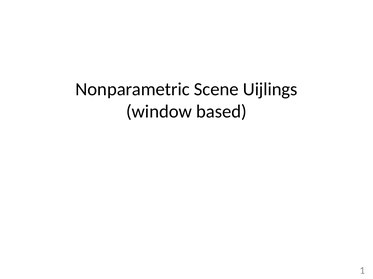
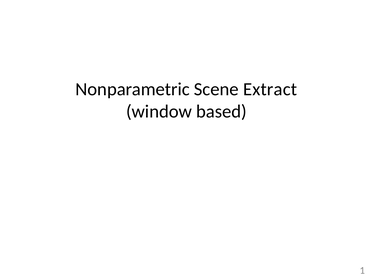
Uijlings: Uijlings -> Extract (270, 89)
